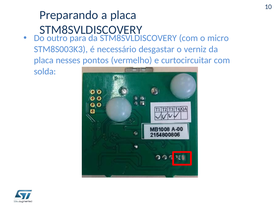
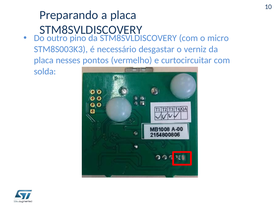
para: para -> pino (78, 38)
